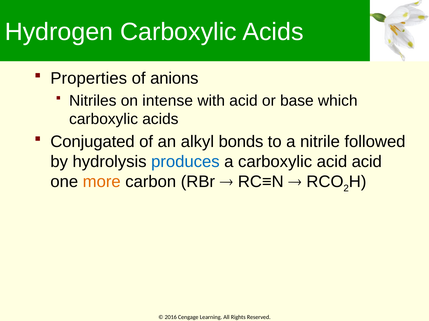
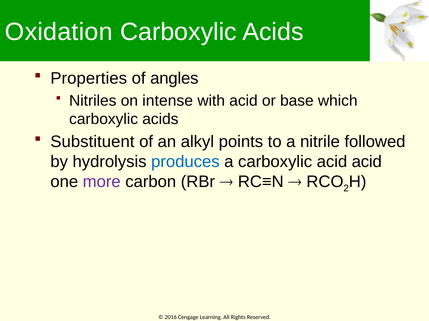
Hydrogen: Hydrogen -> Oxidation (59, 32)
anions: anions -> angles (174, 79)
Conjugated: Conjugated -> Substituent (92, 142)
bonds: bonds -> points (241, 142)
more colour: orange -> purple (102, 182)
